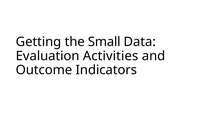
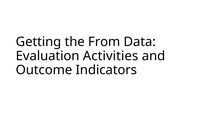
Small: Small -> From (104, 42)
